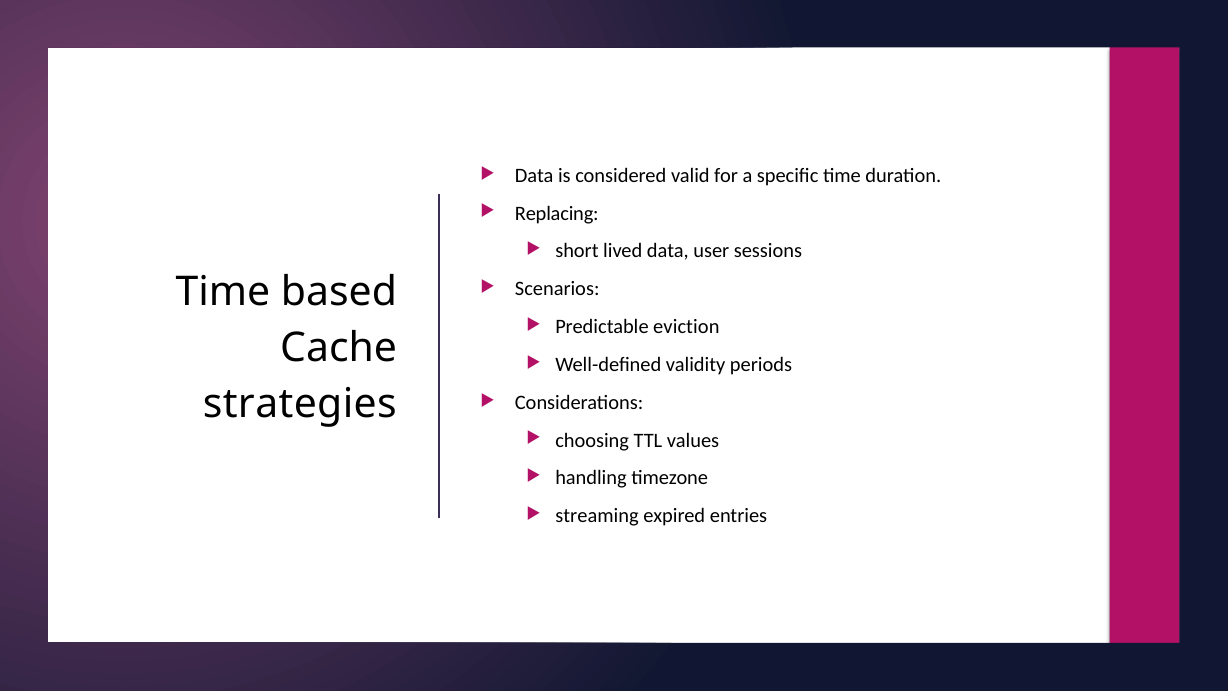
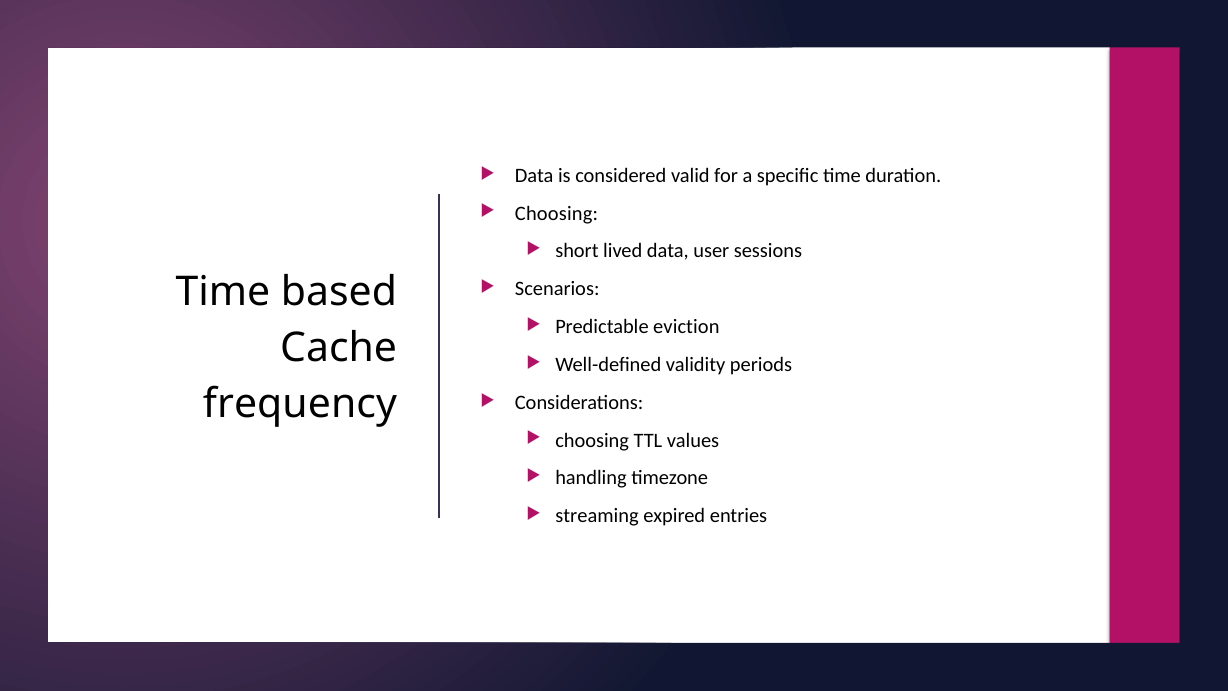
Replacing: Replacing -> Choosing (557, 213)
strategies: strategies -> frequency (300, 403)
